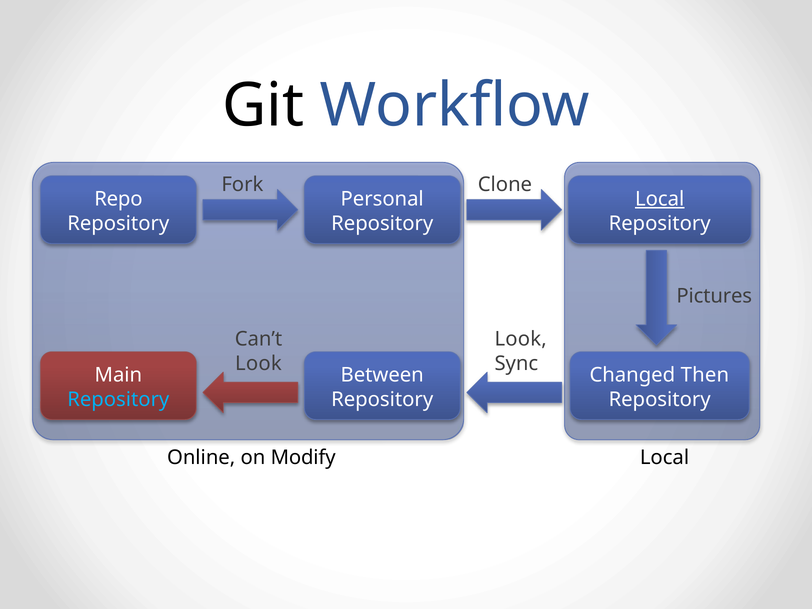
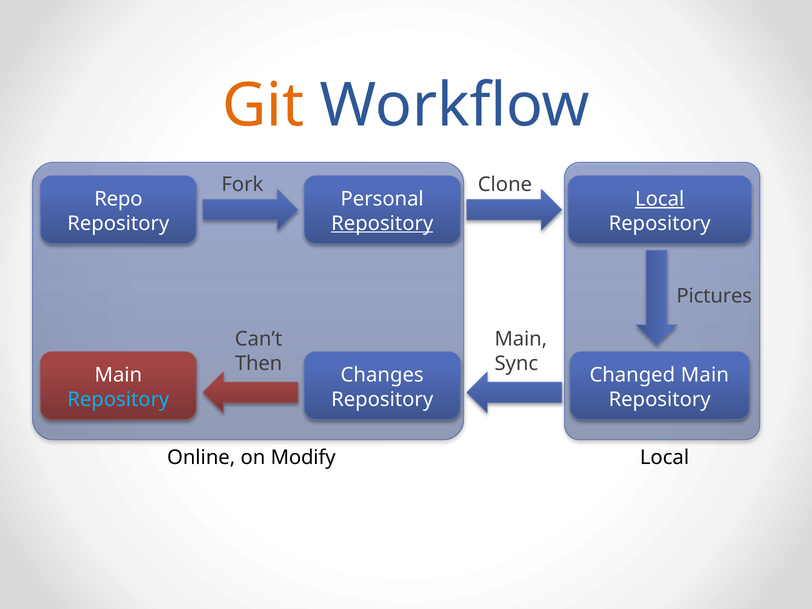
Git colour: black -> orange (263, 106)
Repository underline: none -> present (382, 223)
Look: Look -> Main (521, 339)
Look: Look -> Then (259, 363)
Between: Between -> Changes (382, 375)
Changed Then: Then -> Main (705, 375)
